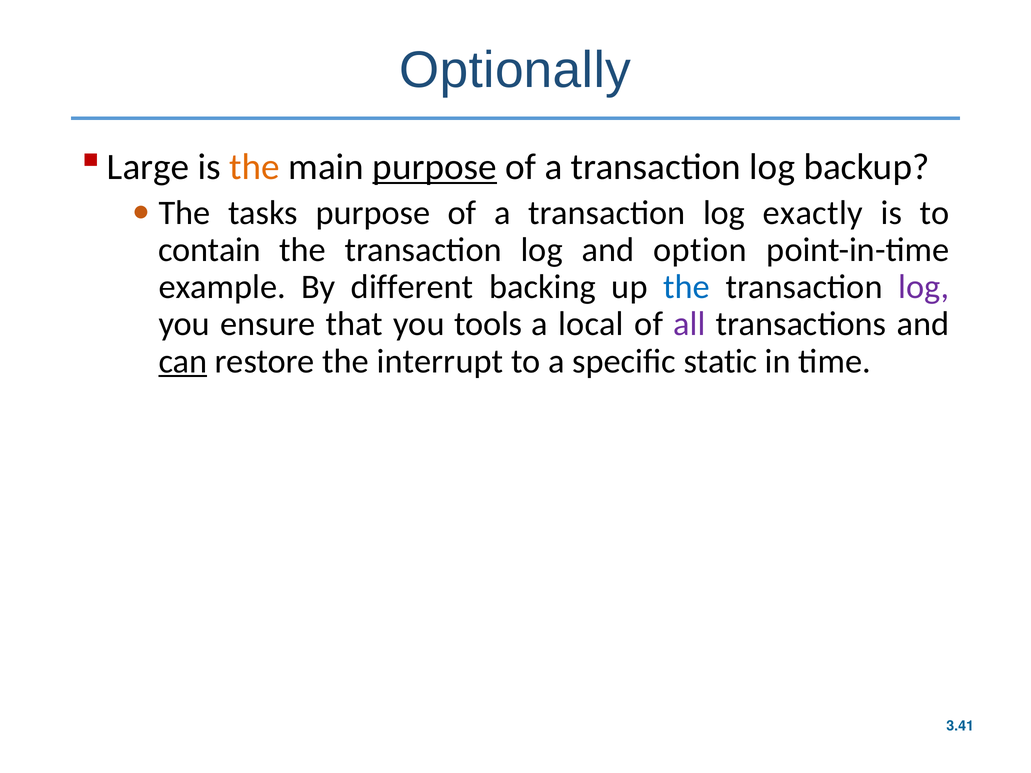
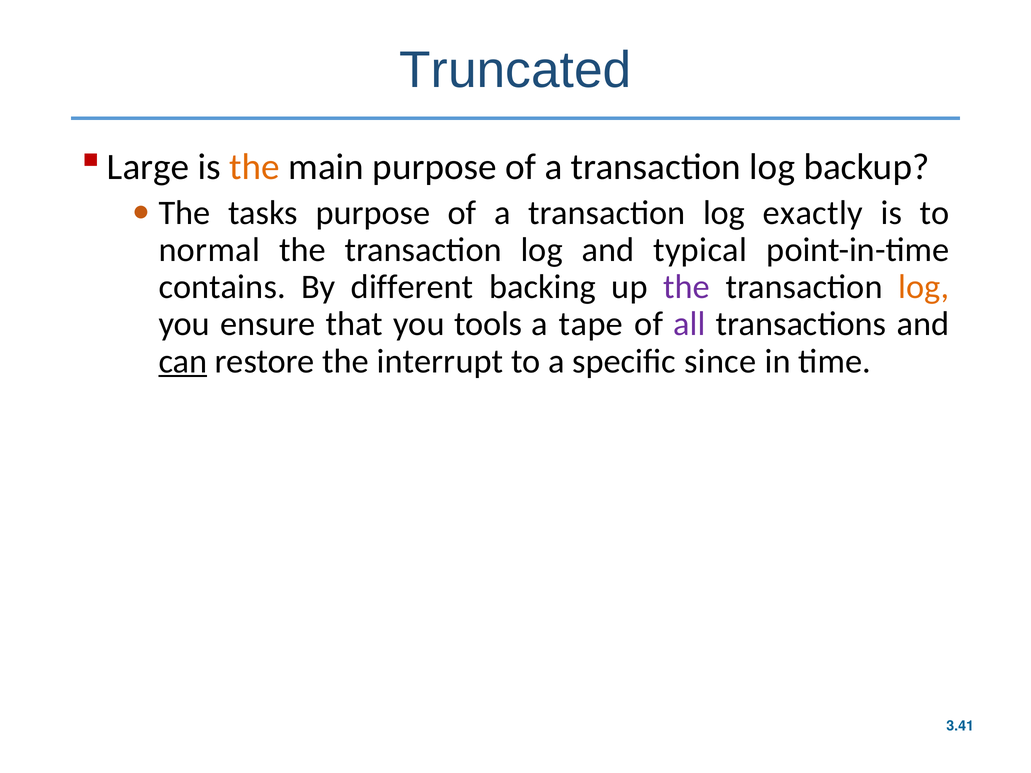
Optionally: Optionally -> Truncated (515, 70)
purpose underline: present -> none (435, 167)
contain: contain -> normal (209, 250)
option: option -> typical (700, 250)
example: example -> contains (222, 287)
the colour: blue -> purple (687, 287)
log colour: purple -> orange (924, 287)
local: local -> tape (591, 324)
static: static -> since (720, 361)
